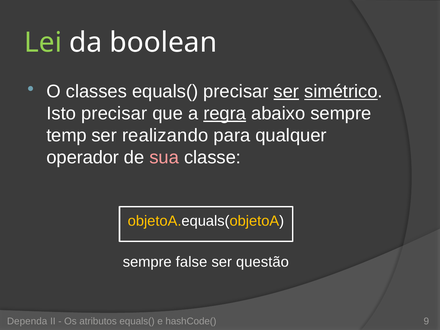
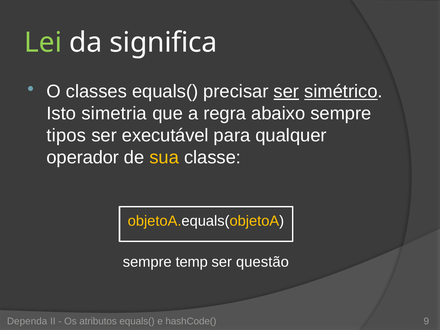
boolean: boolean -> significa (163, 43)
Isto precisar: precisar -> simetria (114, 113)
regra underline: present -> none (225, 113)
temp: temp -> tipos (66, 135)
realizando: realizando -> executável (165, 135)
sua colour: pink -> yellow (164, 157)
false: false -> temp (192, 262)
